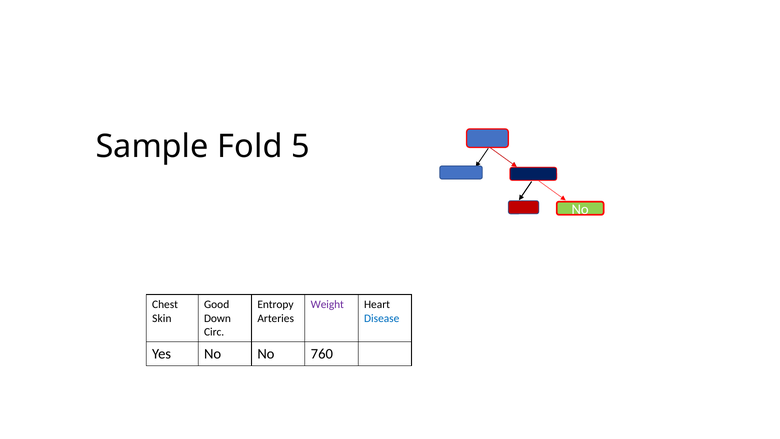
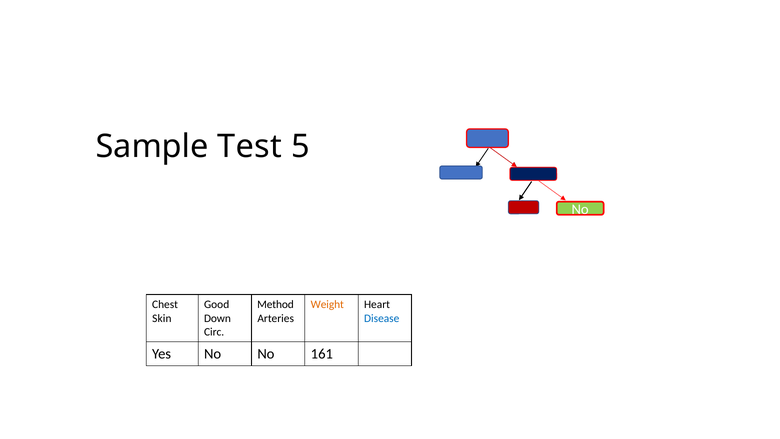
Fold: Fold -> Test (250, 147)
Entropy: Entropy -> Method (275, 304)
Weight colour: purple -> orange (327, 304)
760: 760 -> 161 (322, 354)
